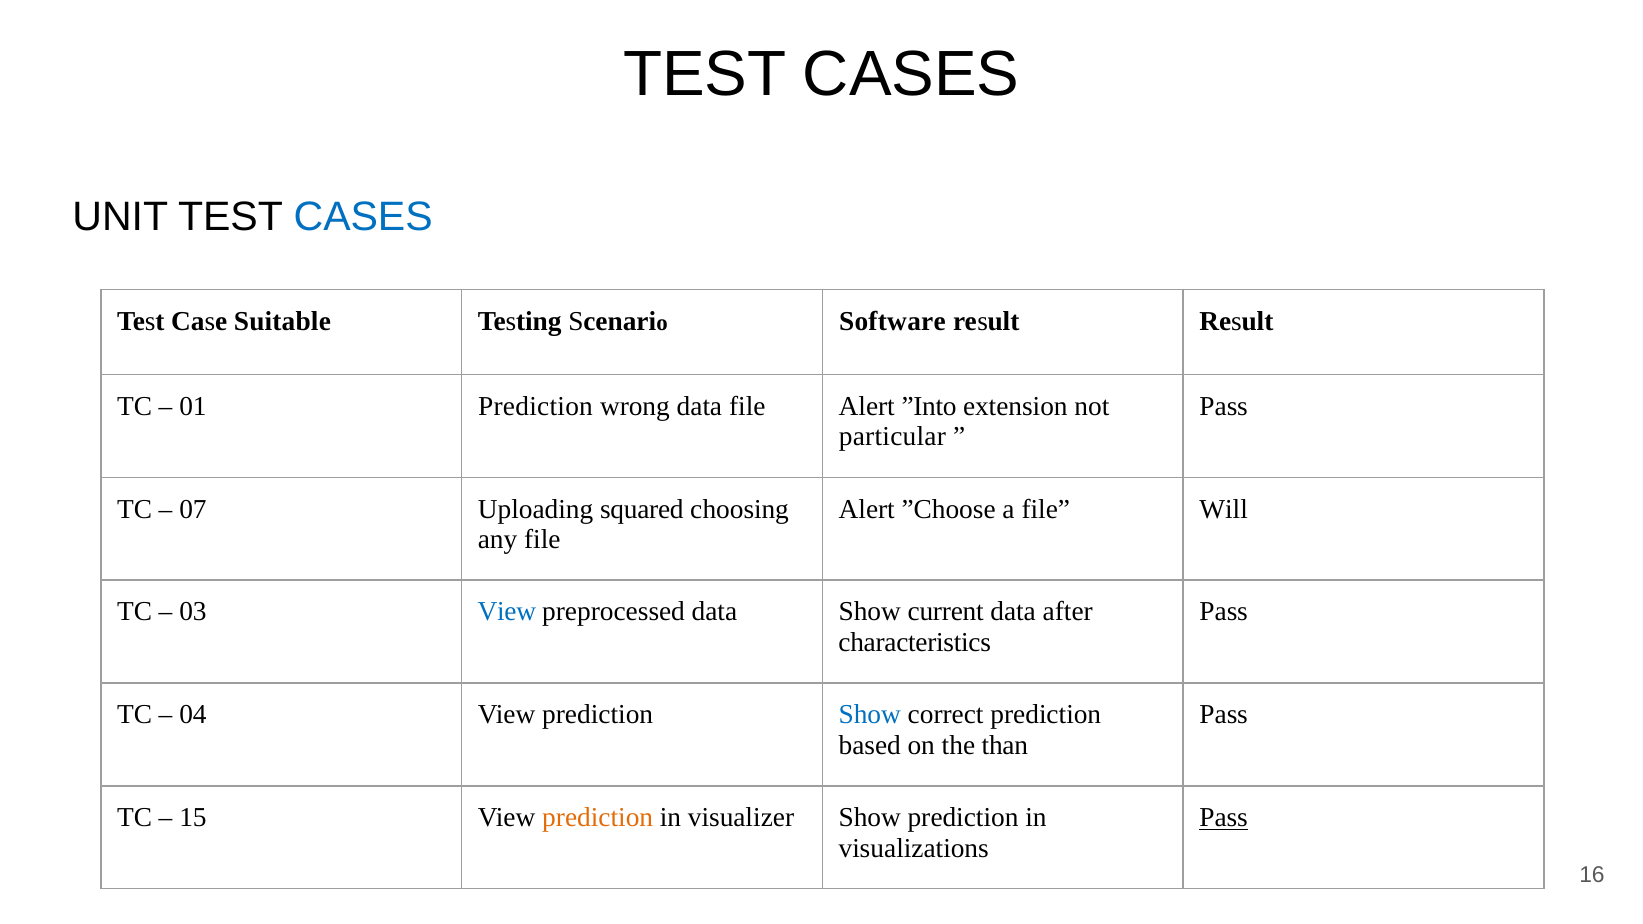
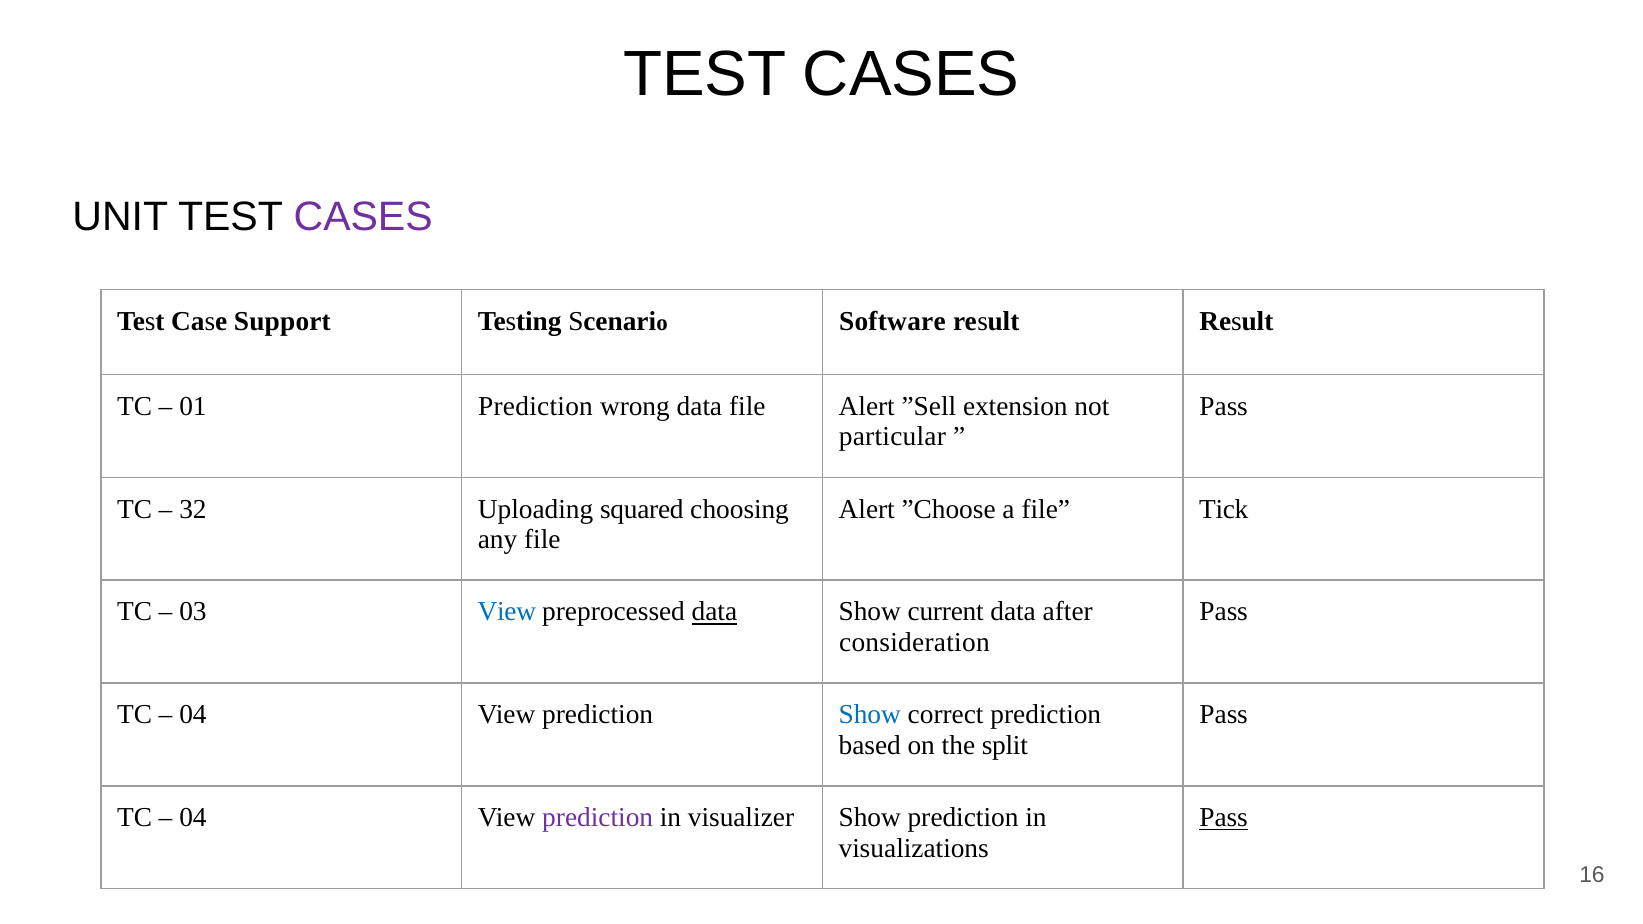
CASES colour: blue -> purple (363, 217)
Suitable: Suitable -> Support (282, 321)
”Into: ”Into -> ”Sell (929, 406)
07: 07 -> 32 (193, 509)
Will: Will -> Tick (1224, 509)
data underline: none -> present (714, 612)
characteristics: characteristics -> consideration (914, 642)
than: than -> split (1005, 745)
15: 15 -> 04 (193, 818)
prediction colour: orange -> purple (598, 818)
